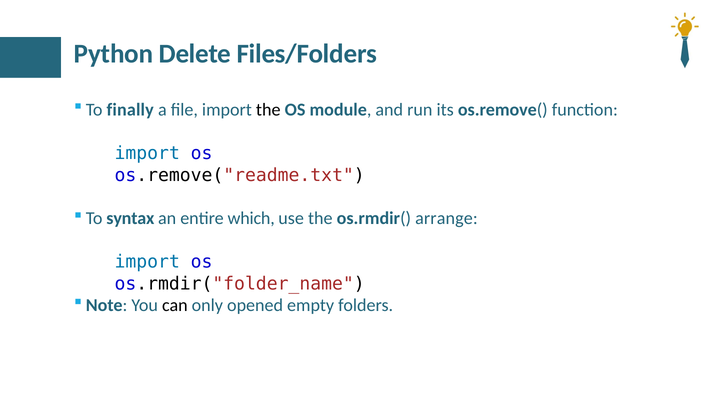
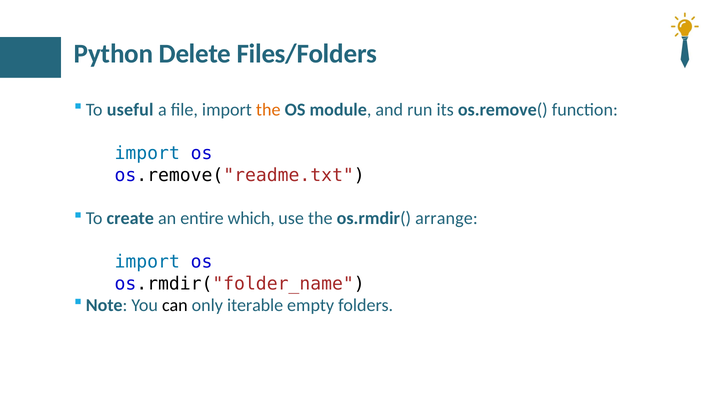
finally: finally -> useful (130, 110)
the colour: black -> orange (268, 110)
syntax: syntax -> create (130, 218)
opened: opened -> iterable (255, 305)
